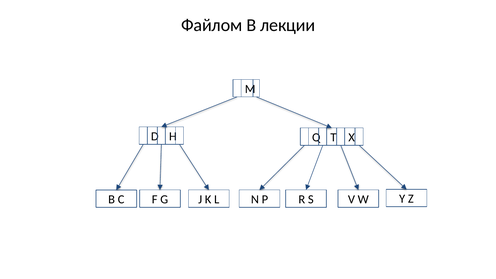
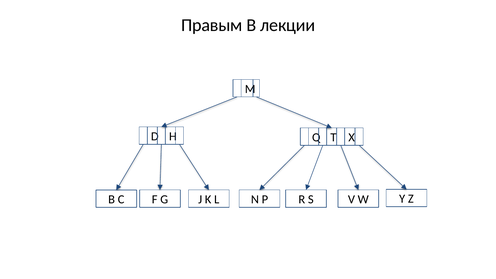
Файлом: Файлом -> Правым (212, 25)
